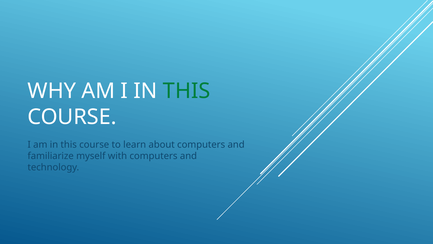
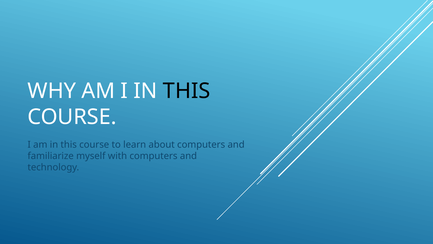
THIS colour: green -> black (187, 91)
